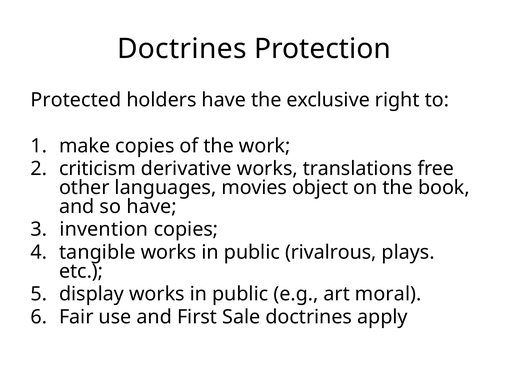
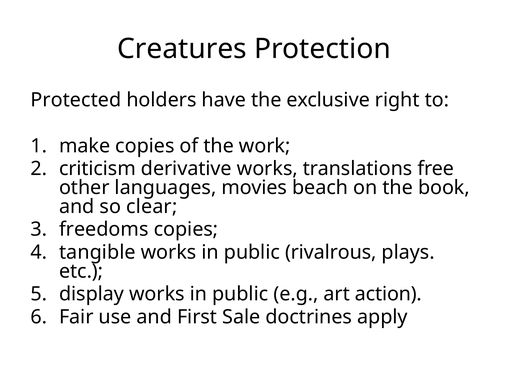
Doctrines: Doctrines -> Creatures (182, 49)
object: object -> beach (320, 188)
so have: have -> clear (152, 207)
invention: invention -> freedoms (104, 229)
moral: moral -> action (388, 294)
